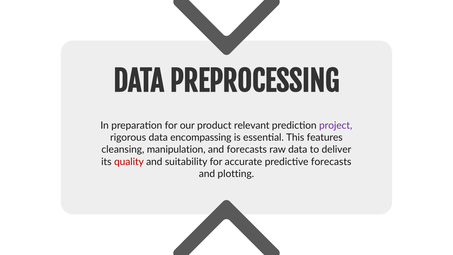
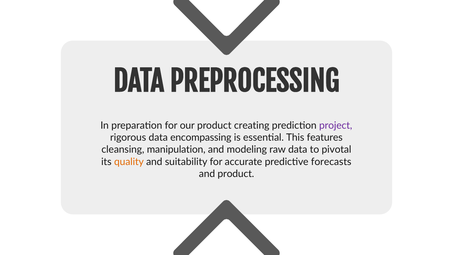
relevant: relevant -> creating (252, 125)
and forecasts: forecasts -> modeling (247, 150)
deliver: deliver -> pivotal (336, 150)
quality colour: red -> orange (129, 162)
and plotting: plotting -> product (236, 174)
